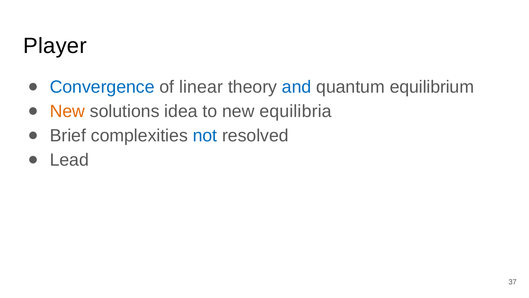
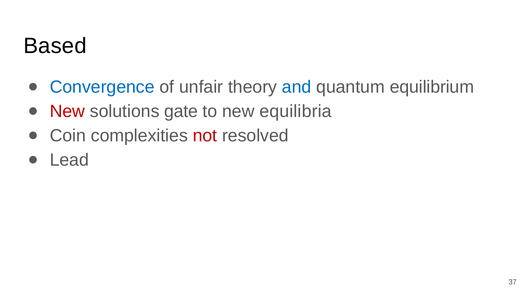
Player: Player -> Based (55, 46)
linear: linear -> unfair (201, 87)
New colour: orange -> red (67, 111)
idea: idea -> gate (181, 111)
Brief: Brief -> Coin (68, 136)
not colour: blue -> red (205, 136)
